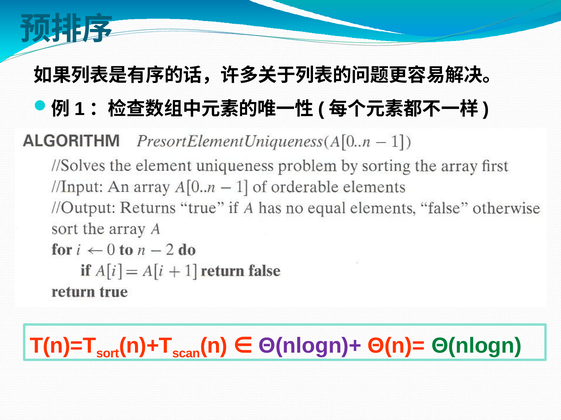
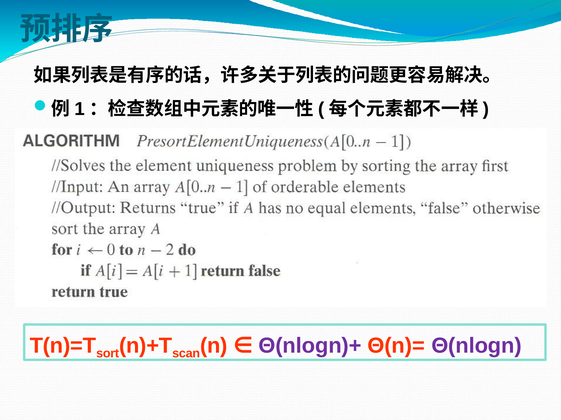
Θ(nlogn colour: green -> purple (477, 346)
